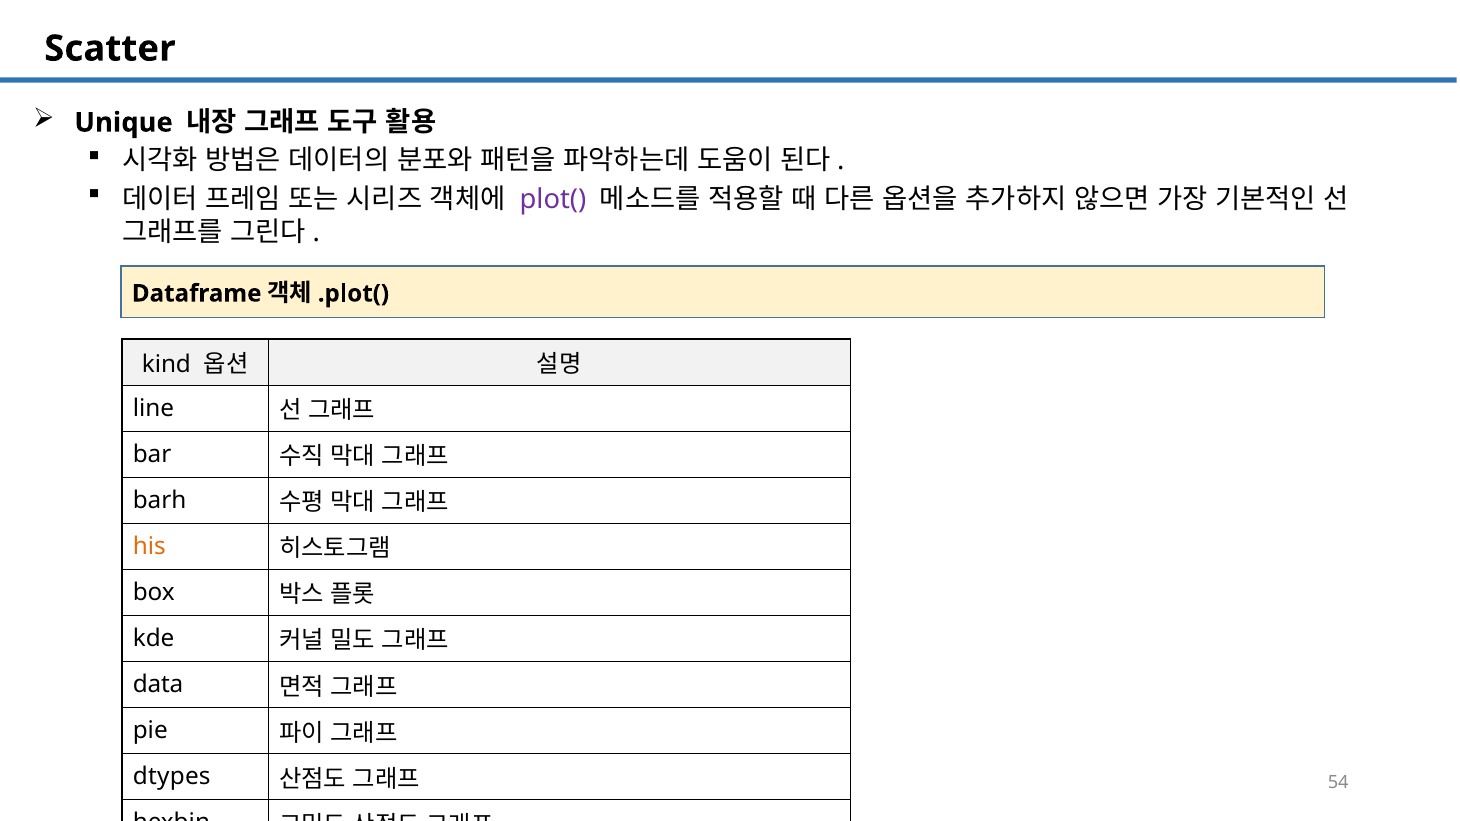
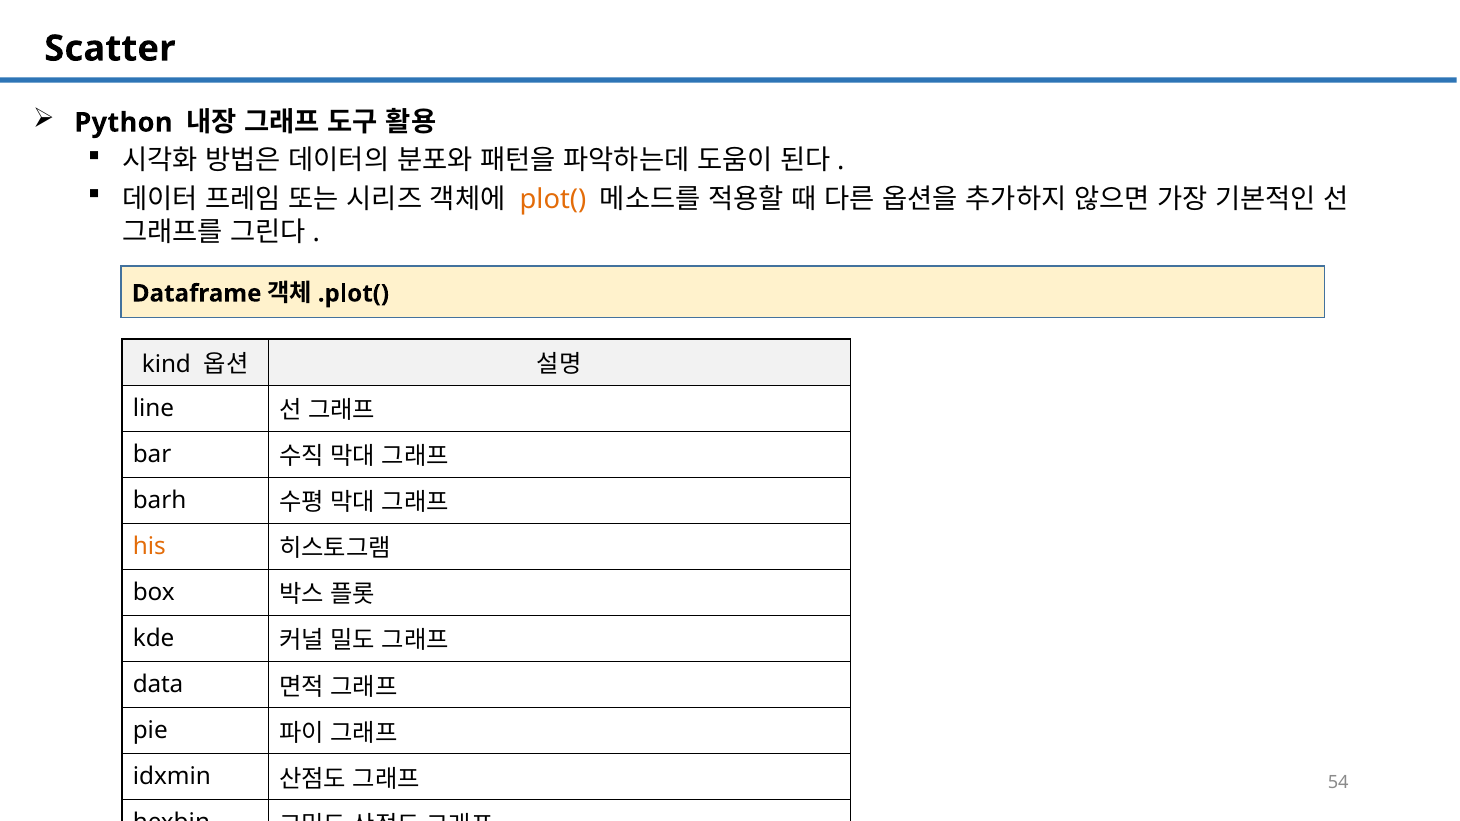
Unique: Unique -> Python (123, 123)
plot( colour: purple -> orange (553, 199)
dtypes: dtypes -> idxmin (172, 777)
